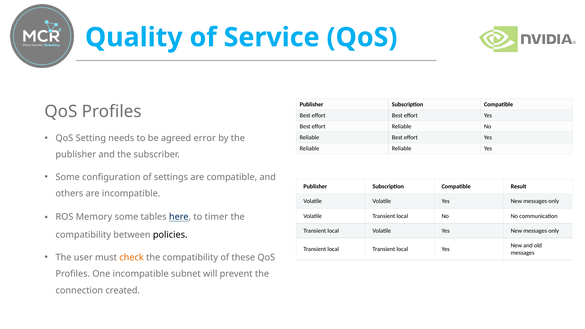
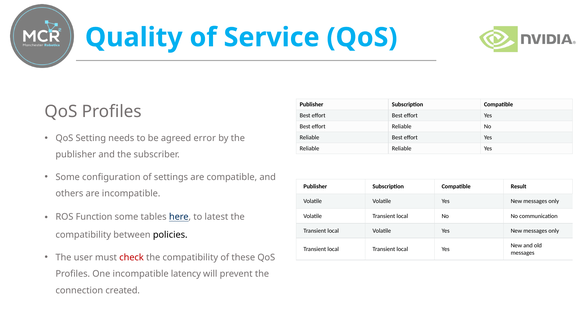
Memory: Memory -> Function (94, 217)
timer: timer -> latest (216, 217)
check colour: orange -> red (132, 257)
subnet: subnet -> latency (186, 274)
